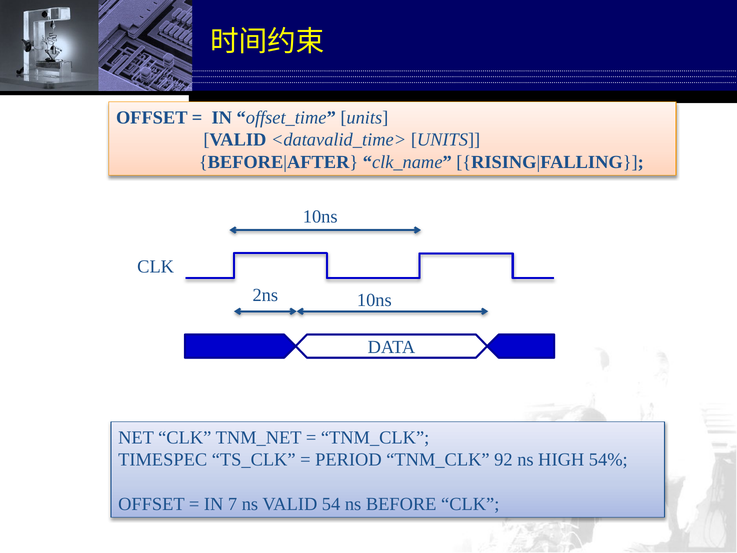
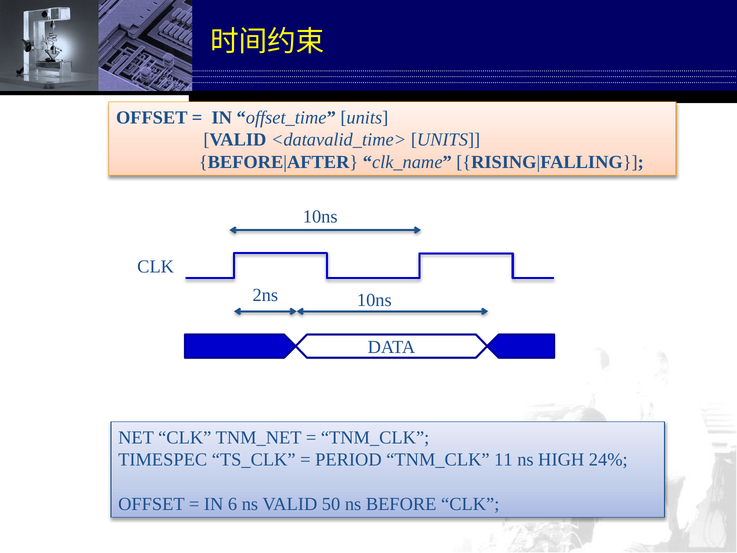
92: 92 -> 11 (503, 460)
54%: 54% -> 24% (608, 460)
7: 7 -> 6 (233, 504)
54: 54 -> 50 (331, 504)
